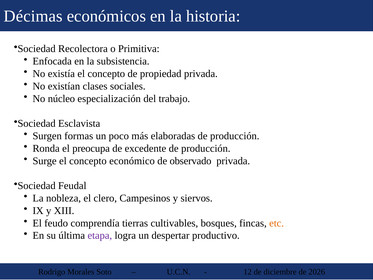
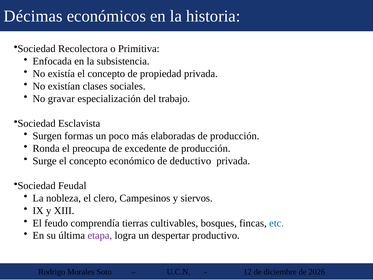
núcleo: núcleo -> gravar (61, 99)
observado: observado -> deductivo (190, 161)
etc colour: orange -> blue (277, 223)
